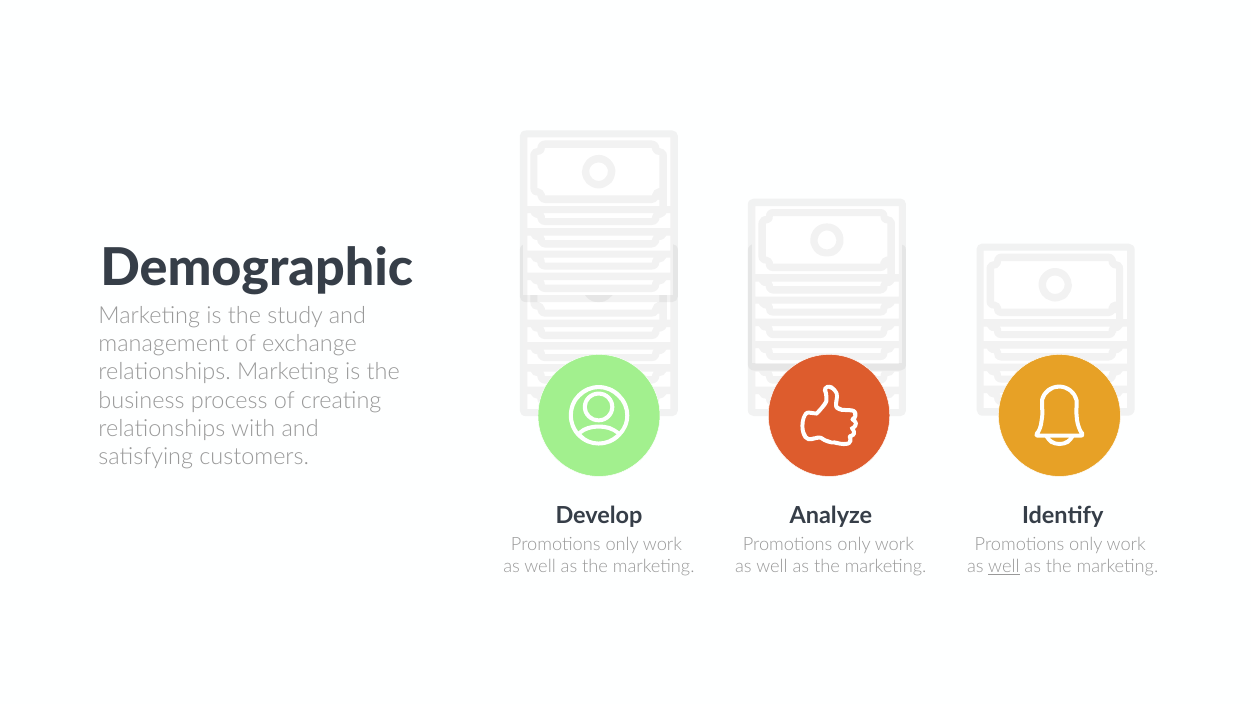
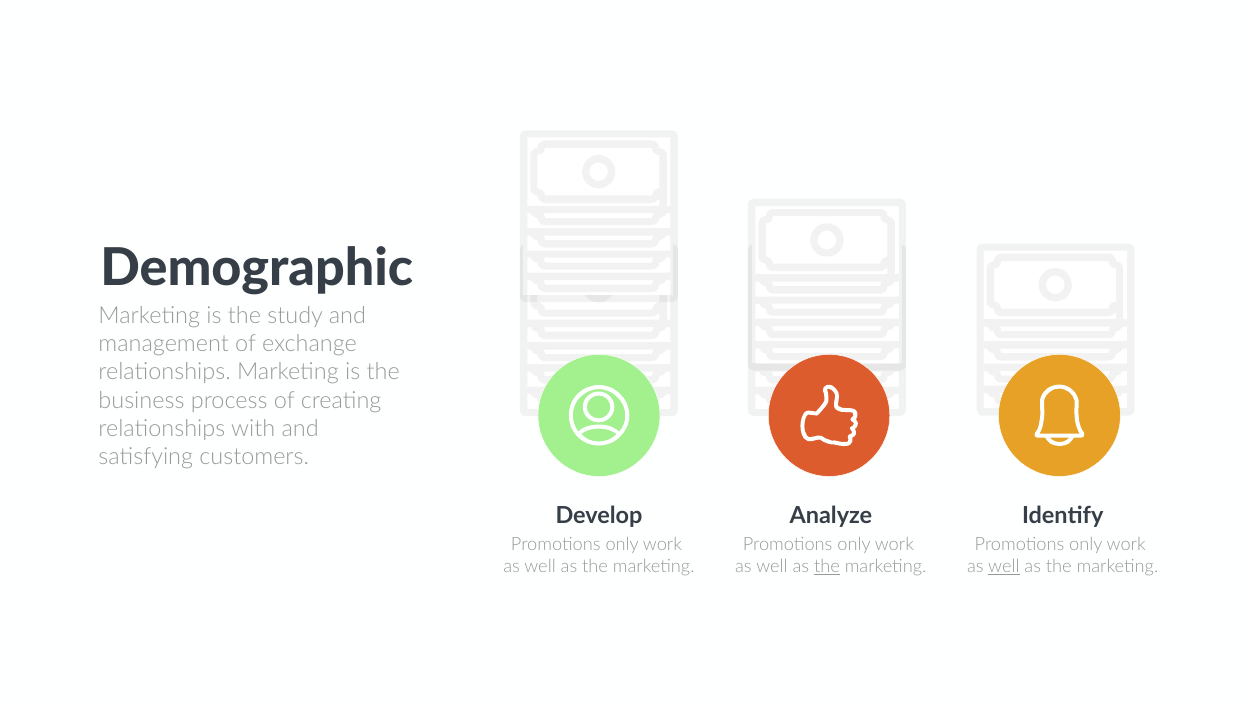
the underline: none -> present (827, 567)
